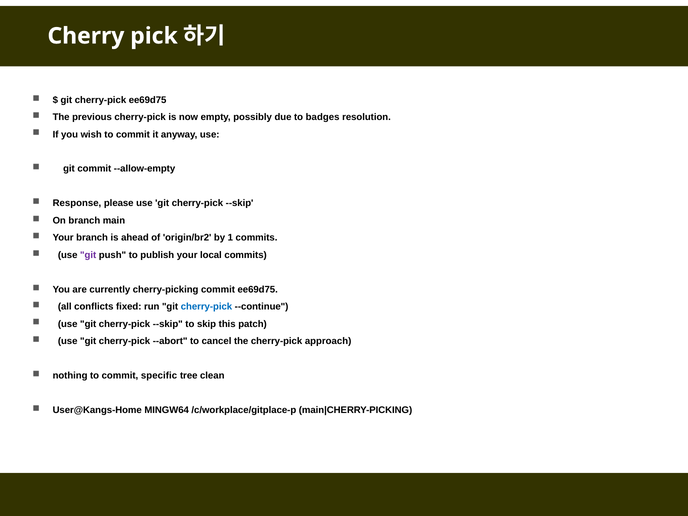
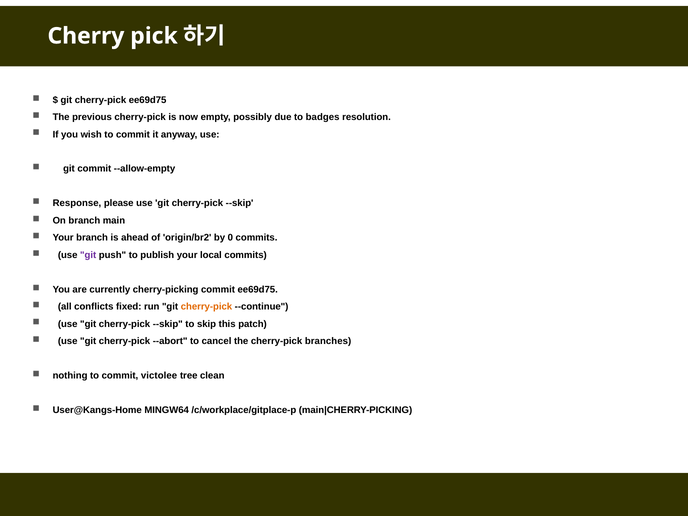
1: 1 -> 0 (230, 238)
cherry-pick colour: blue -> orange (206, 307)
approach: approach -> branches (328, 341)
specific: specific -> victolee (159, 376)
